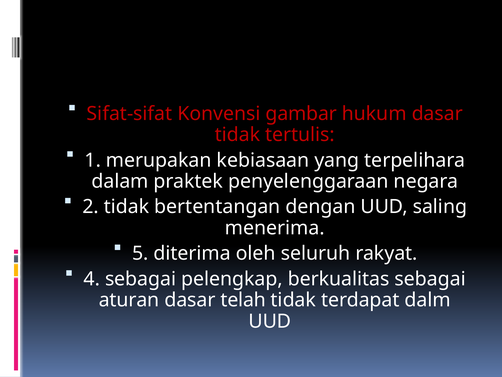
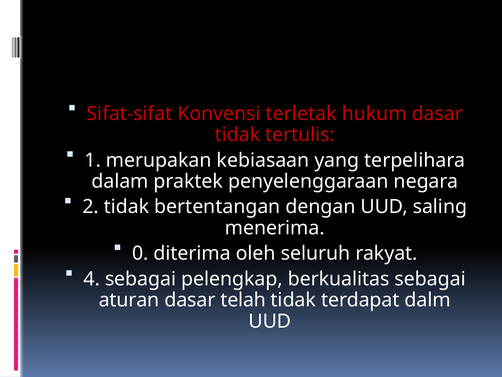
gambar: gambar -> terletak (301, 113)
5: 5 -> 0 (140, 253)
